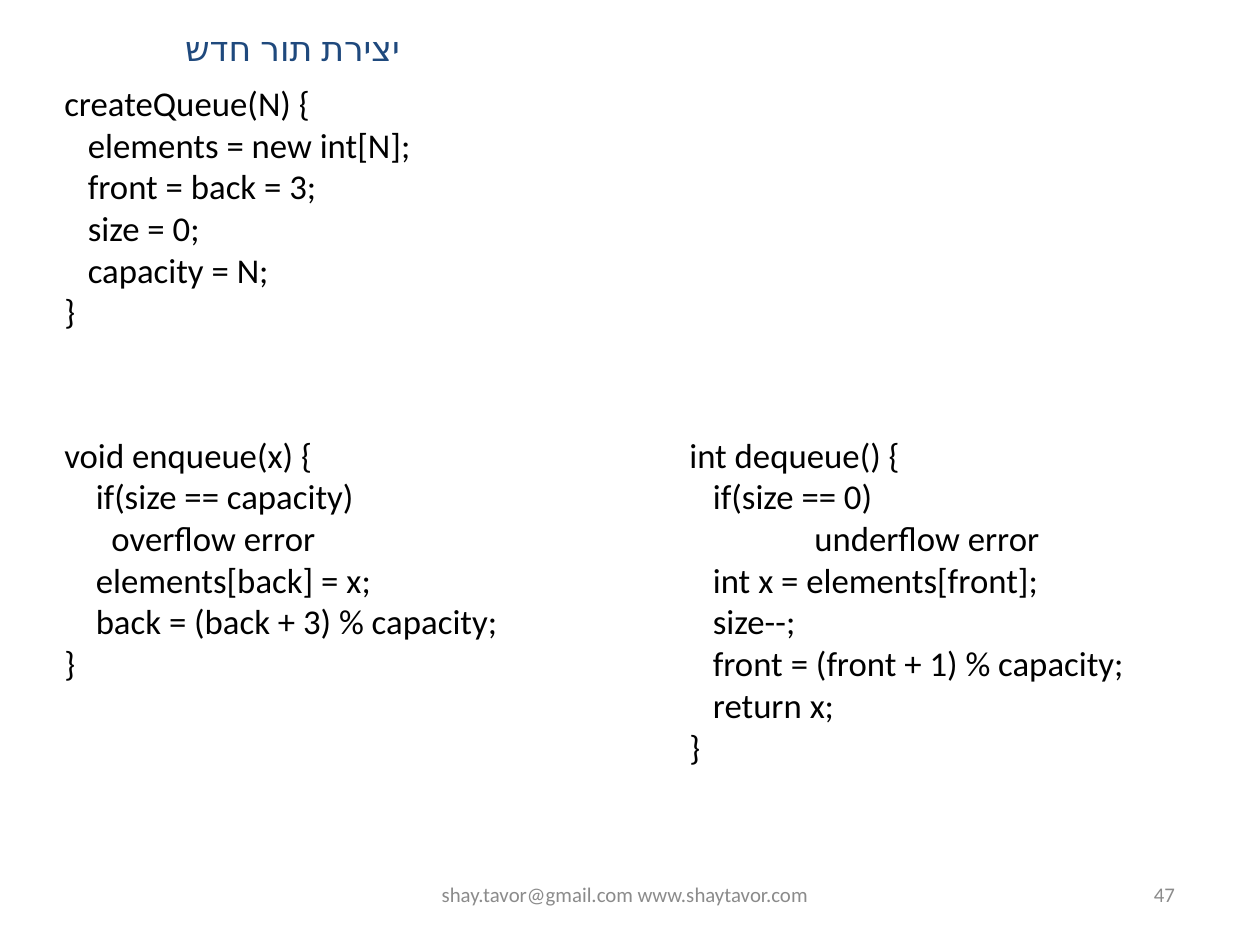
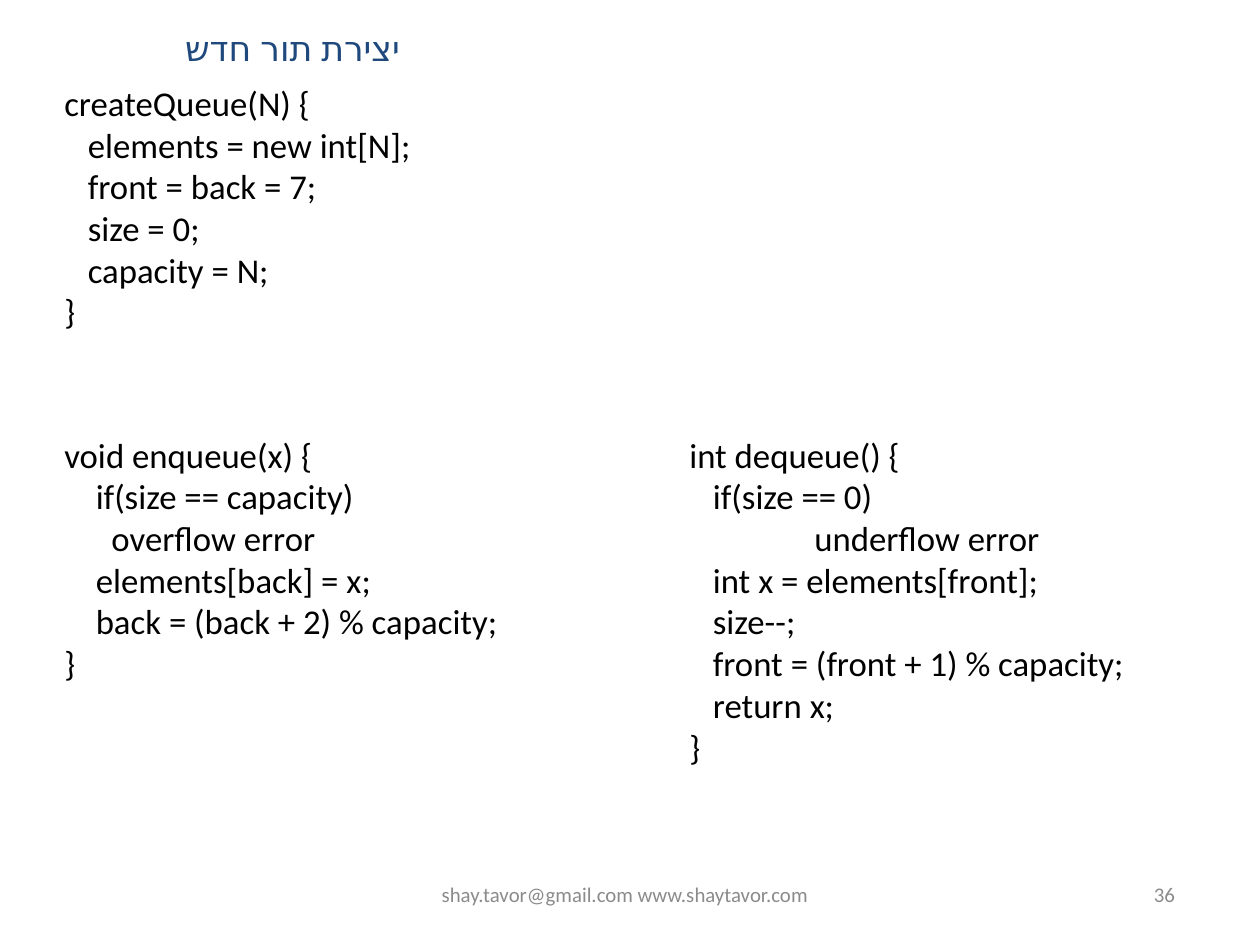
3: 3 -> 7 (303, 188)
3: 3 -> 2 (317, 623)
47: 47 -> 36 (1164, 895)
